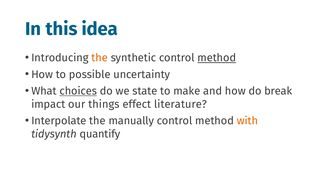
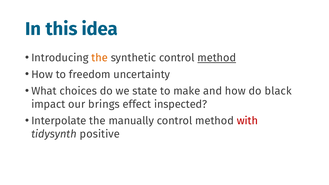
possible: possible -> freedom (90, 74)
choices underline: present -> none (78, 91)
break: break -> black (278, 91)
things: things -> brings (104, 104)
literature: literature -> inspected (181, 104)
with colour: orange -> red (247, 121)
quantify: quantify -> positive (100, 134)
